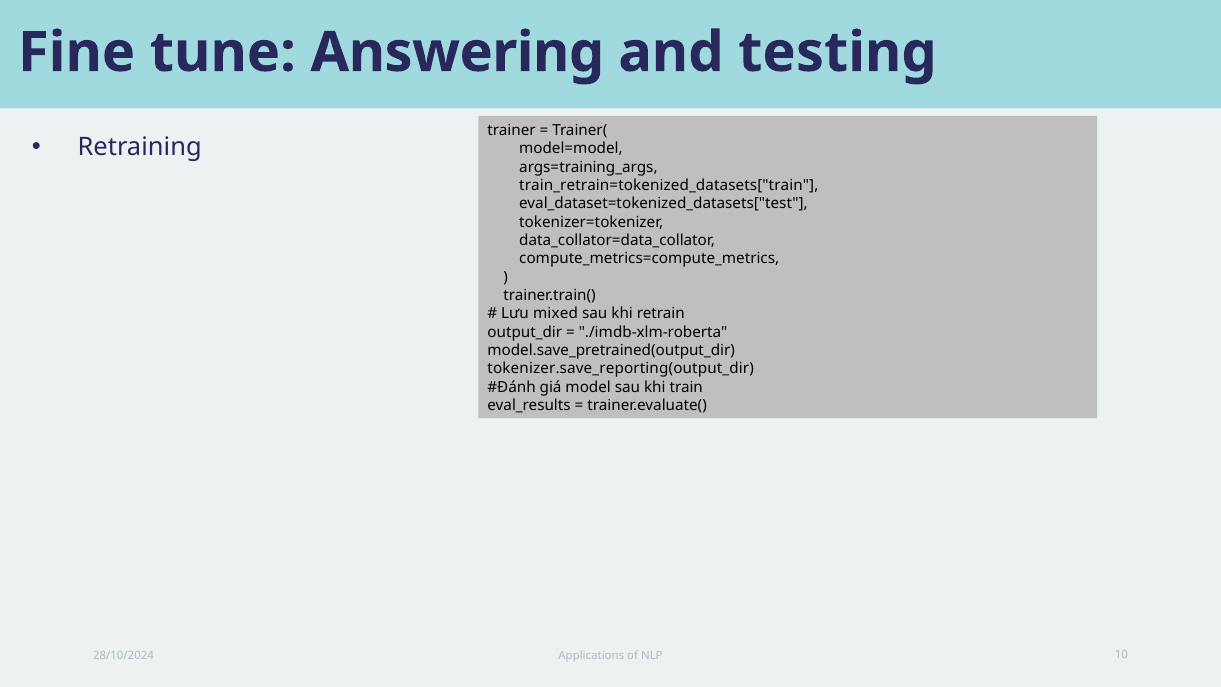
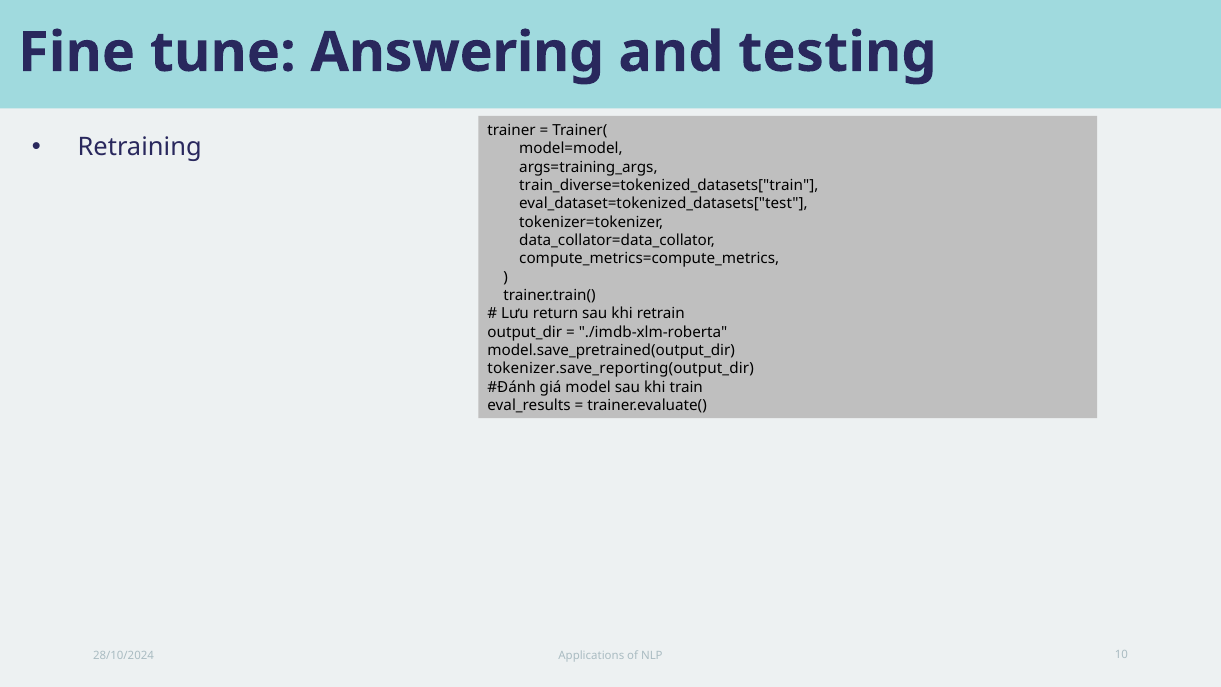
train_retrain=tokenized_datasets["train: train_retrain=tokenized_datasets["train -> train_diverse=tokenized_datasets["train (669, 186)
mixed: mixed -> return (556, 314)
